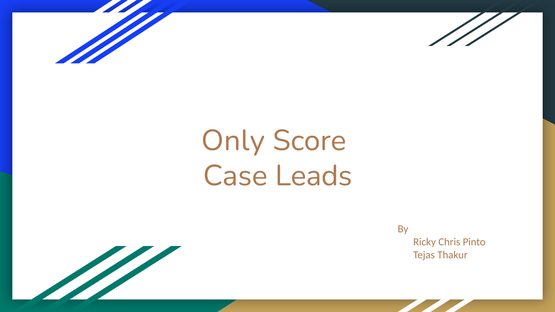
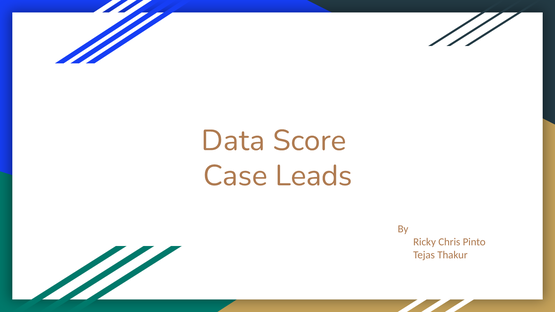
Only: Only -> Data (233, 141)
